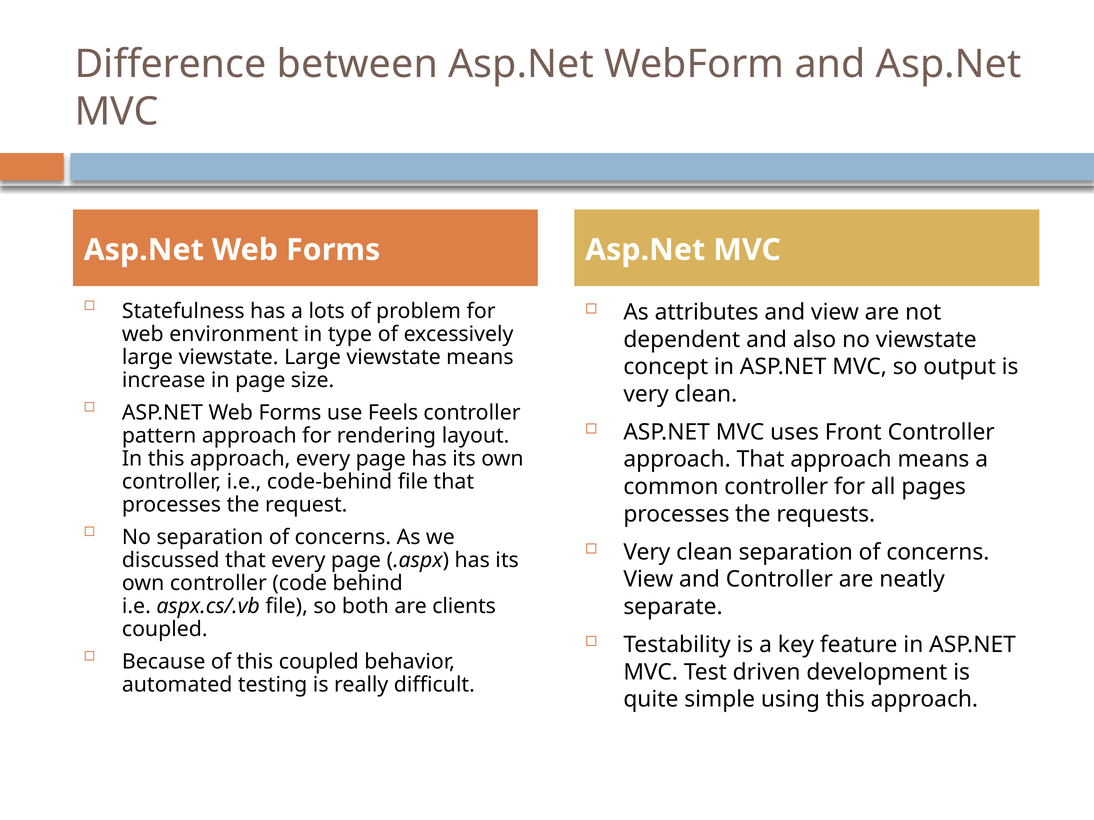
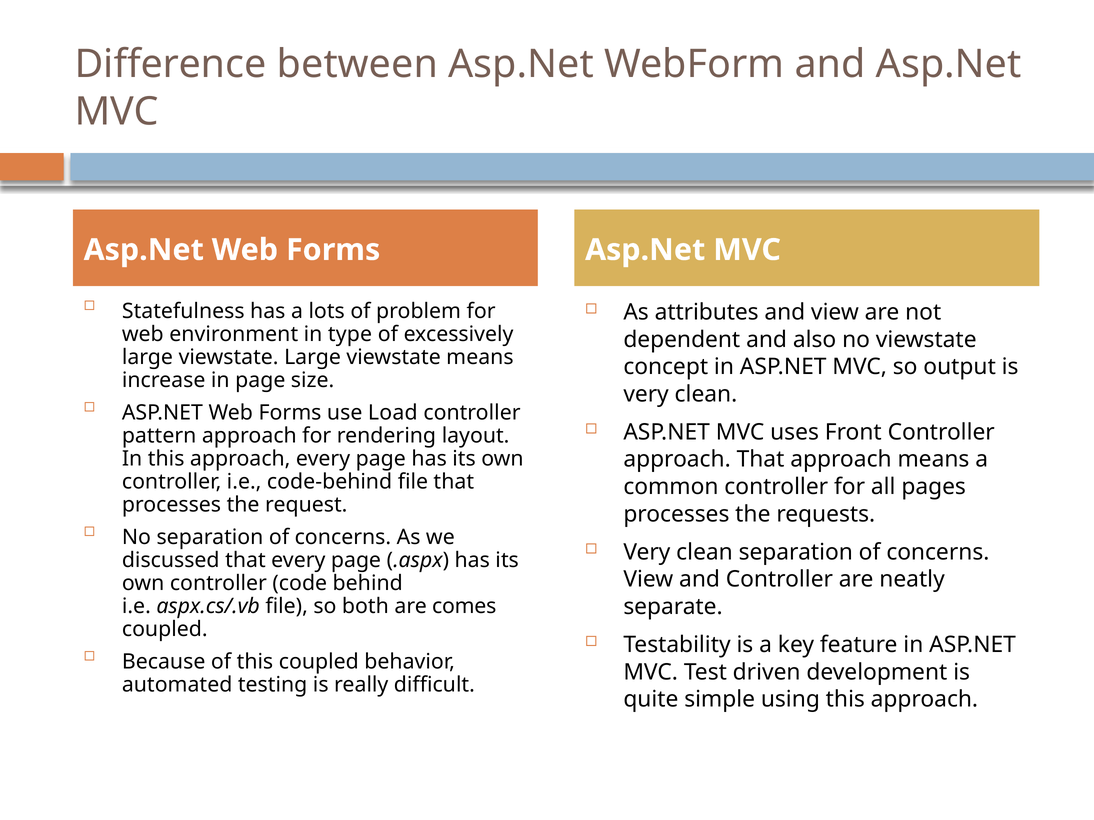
Feels: Feels -> Load (393, 413)
clients: clients -> comes (464, 606)
